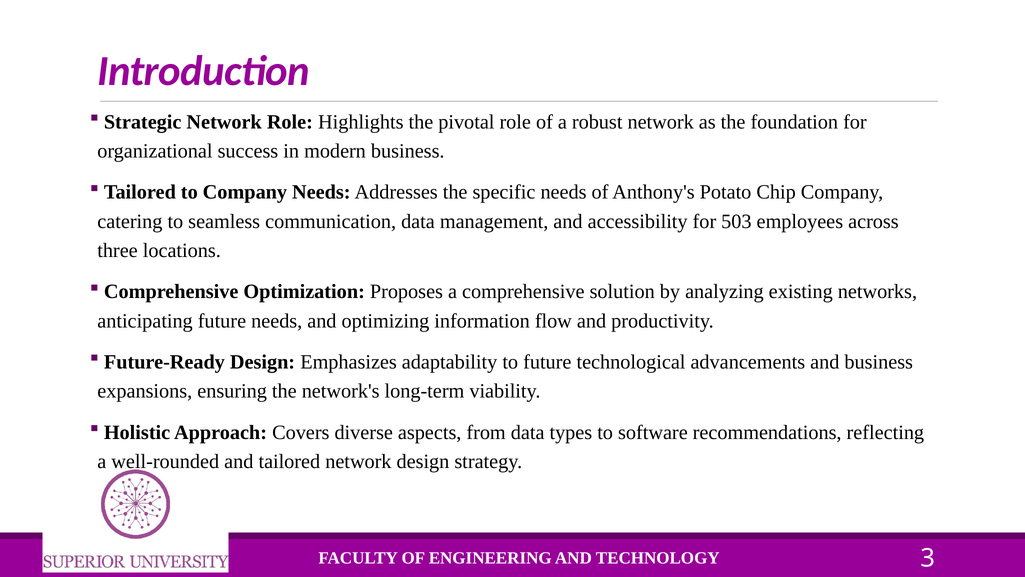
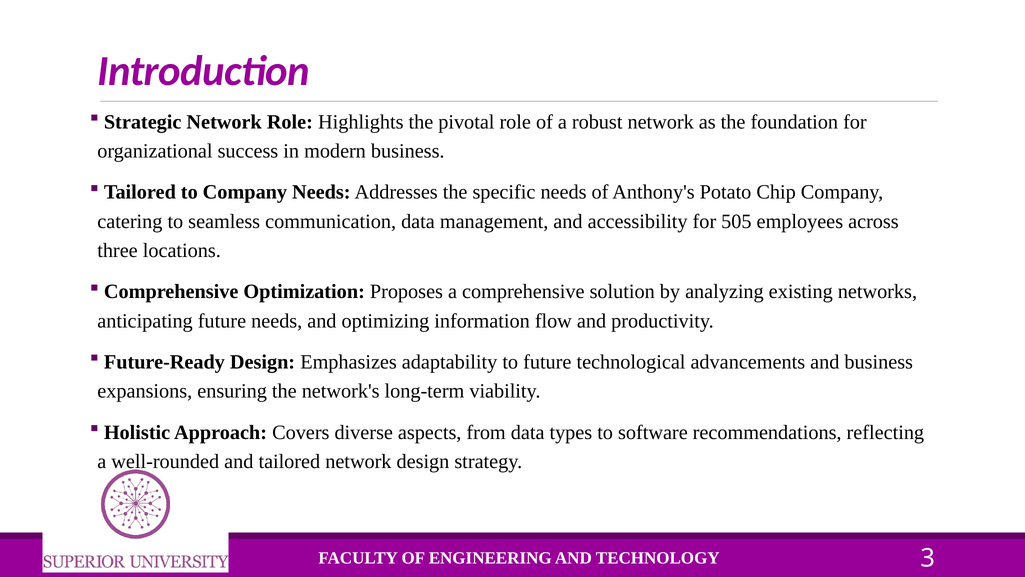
503: 503 -> 505 (736, 221)
